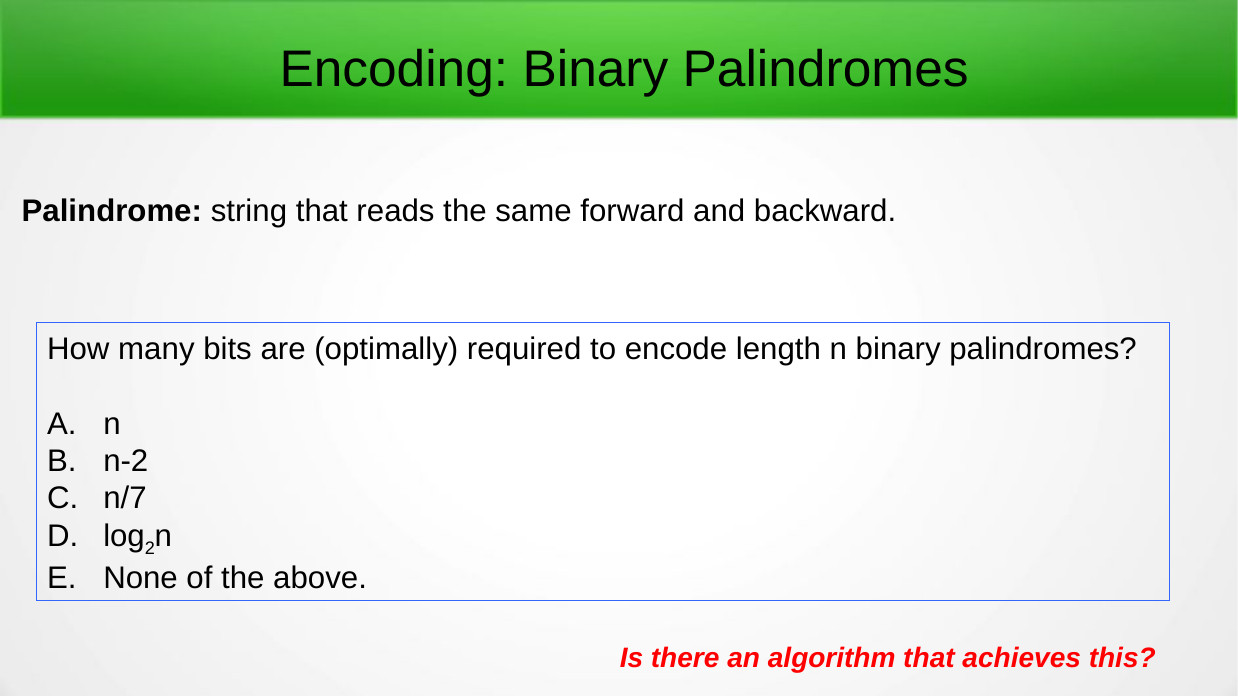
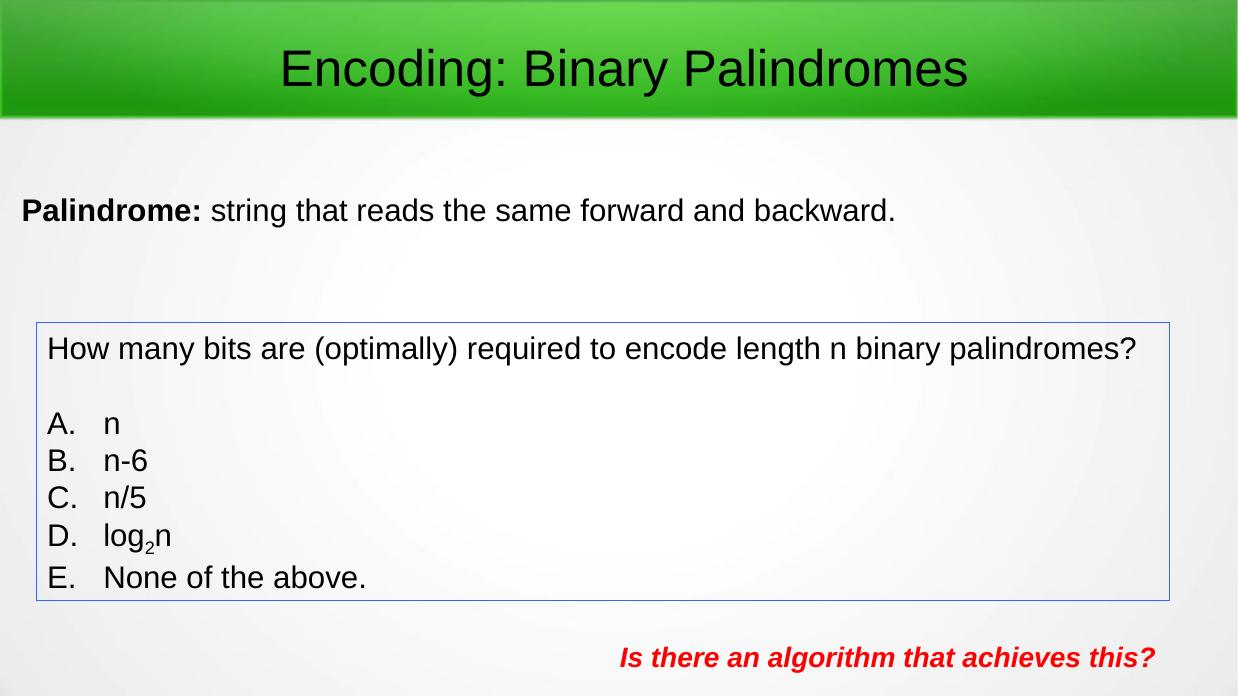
n-2: n-2 -> n-6 (126, 461)
n/7: n/7 -> n/5 (125, 499)
